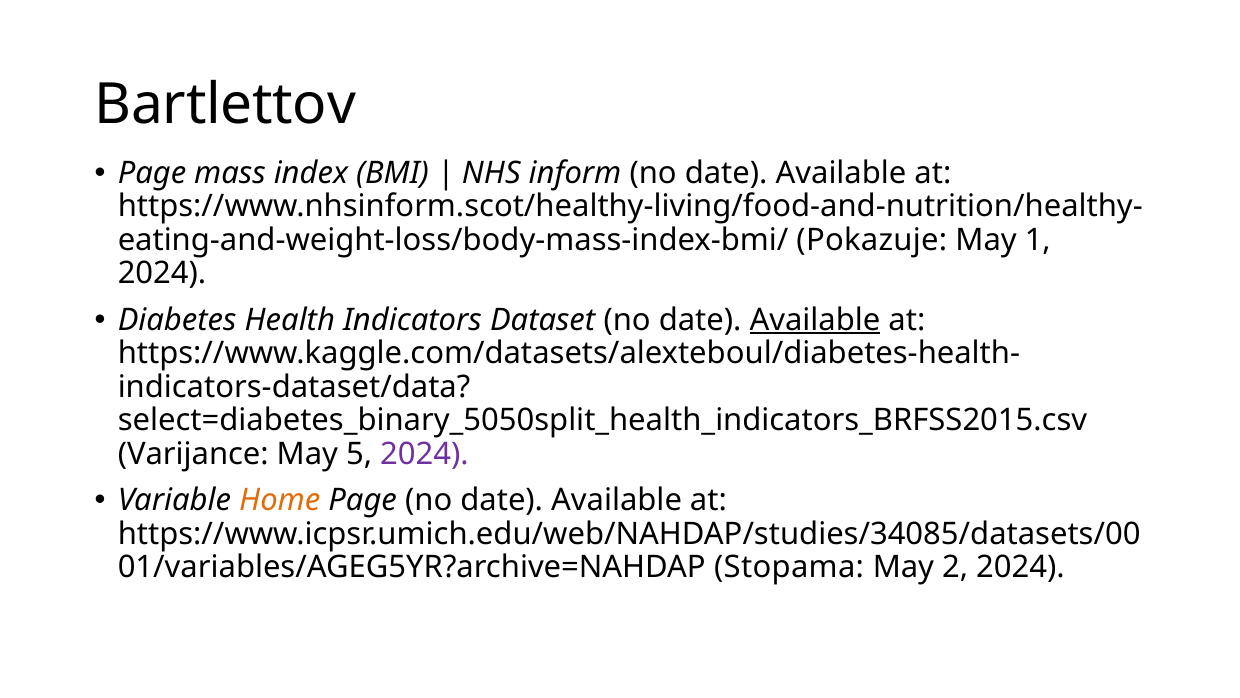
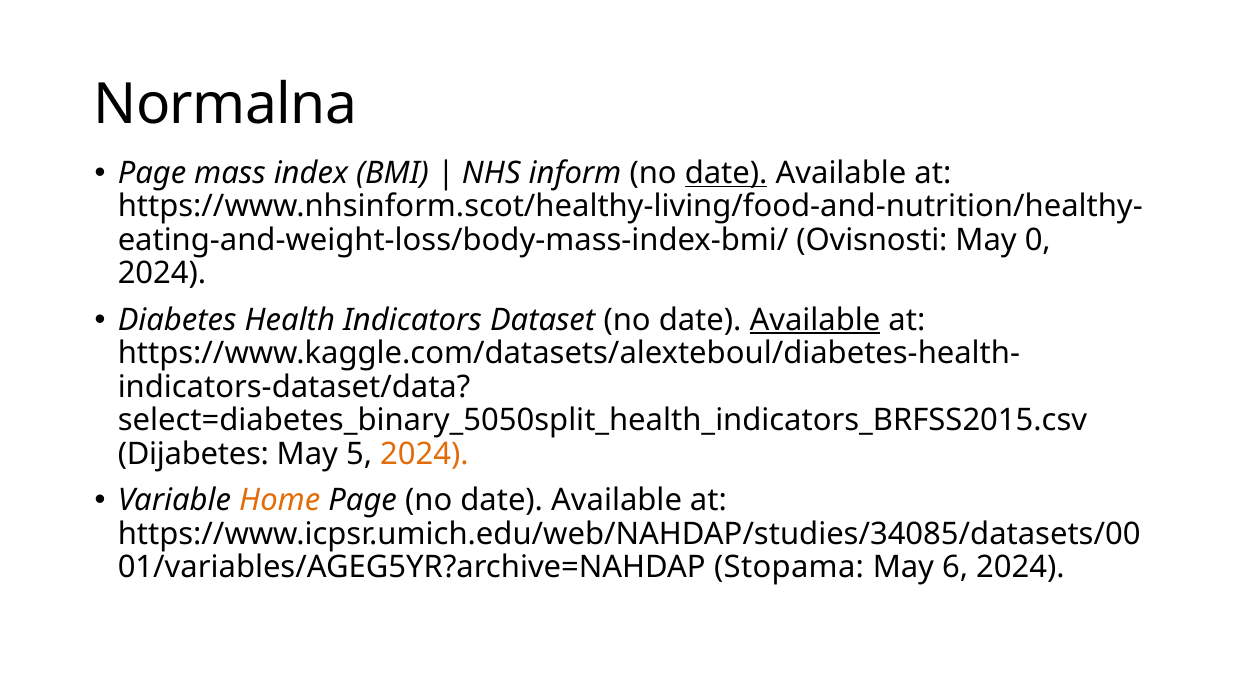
Bartlettov: Bartlettov -> Normalna (225, 104)
date underline: none -> present (726, 173)
Pokazuje: Pokazuje -> Ovisnosti (872, 240)
1: 1 -> 0 (1038, 240)
Varijance: Varijance -> Dijabetes (193, 454)
2024 colour: purple -> orange (424, 454)
2: 2 -> 6 (955, 567)
